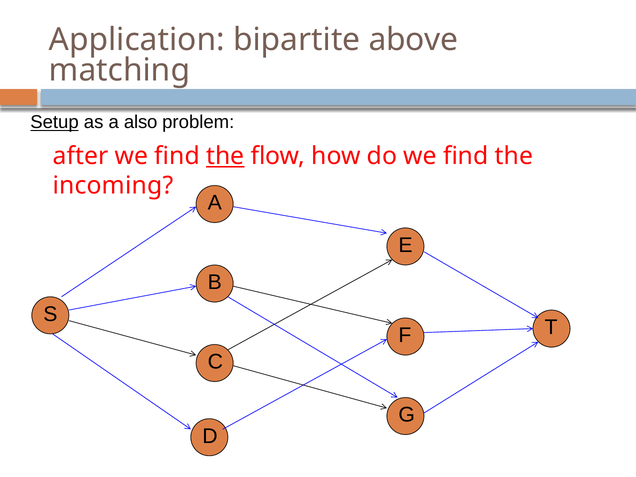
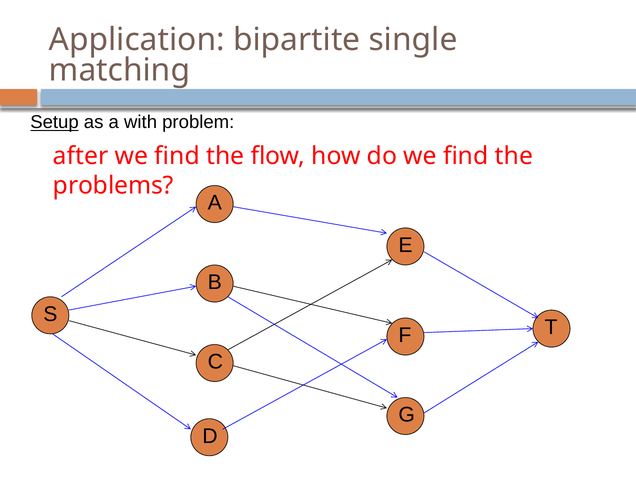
above: above -> single (413, 40)
also: also -> with (141, 122)
the underline: present -> none (225, 156)
incoming: incoming -> problems (113, 186)
